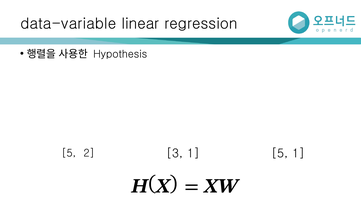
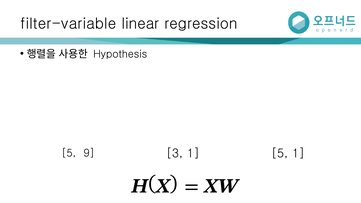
data-variable: data-variable -> filter-variable (68, 24)
2: 2 -> 9 (89, 153)
